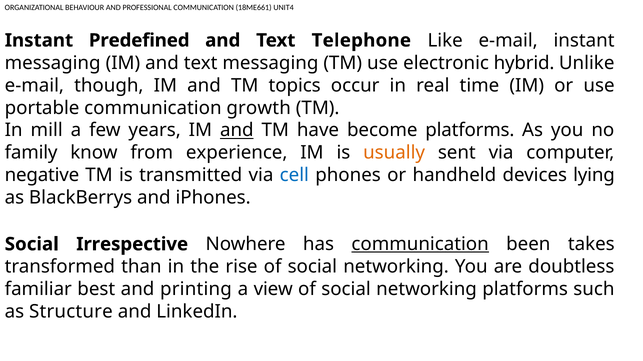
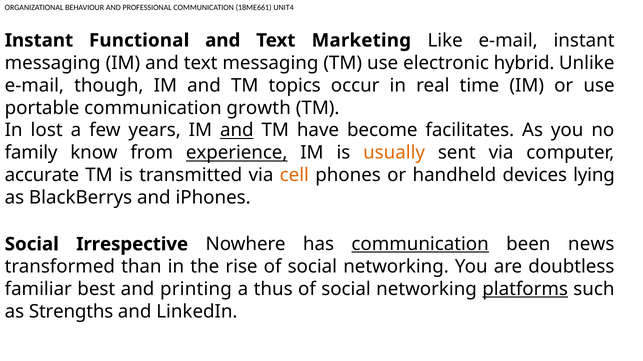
Predefined: Predefined -> Functional (139, 40)
Telephone: Telephone -> Marketing (361, 40)
mill: mill -> lost (47, 131)
become platforms: platforms -> facilitates (470, 131)
experience underline: none -> present (237, 153)
negative: negative -> accurate (42, 176)
cell colour: blue -> orange (294, 176)
takes: takes -> news (591, 245)
view: view -> thus (273, 290)
platforms underline: none -> present (525, 290)
Structure: Structure -> Strengths (71, 312)
